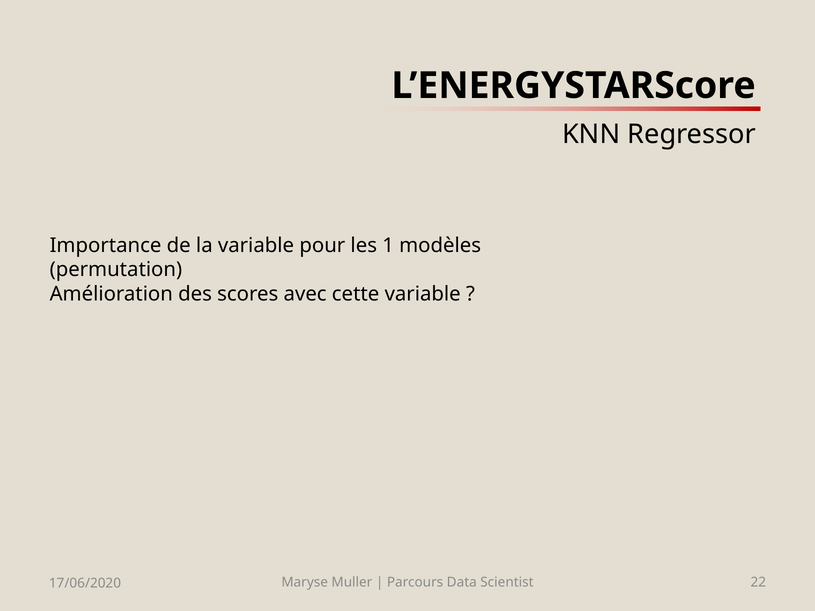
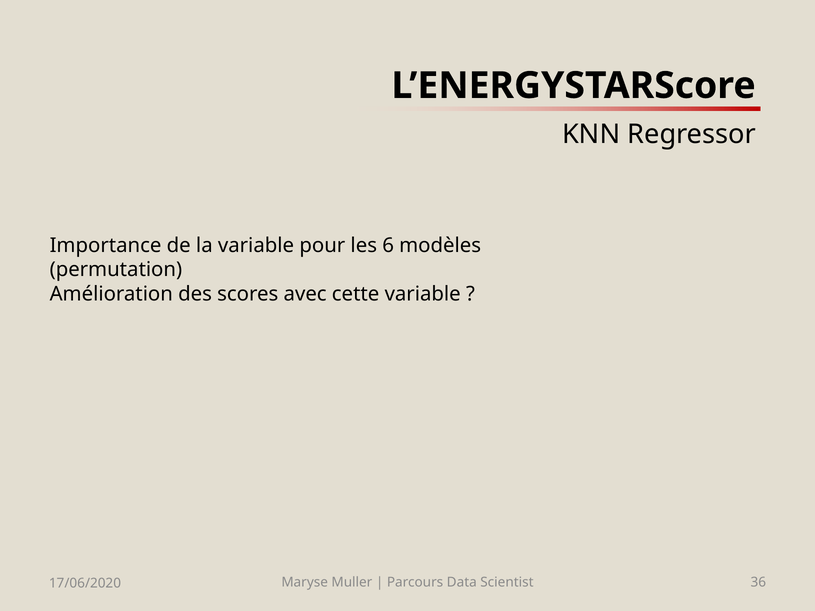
1: 1 -> 6 (388, 245)
22: 22 -> 36 (758, 583)
